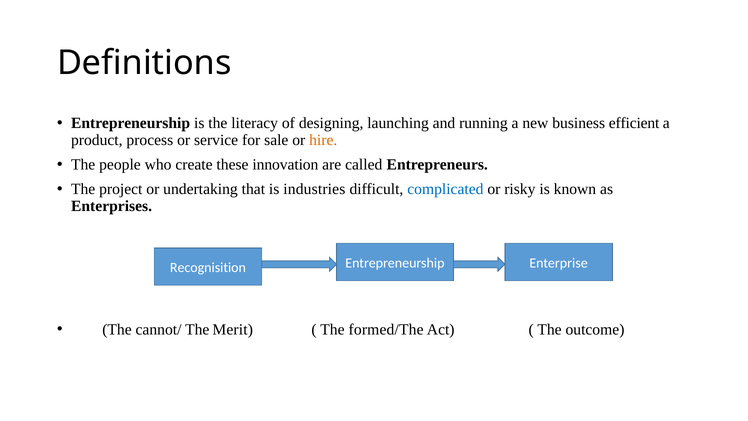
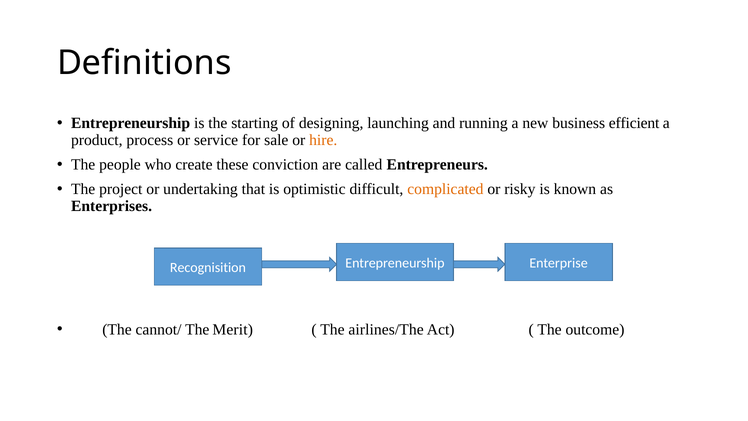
literacy: literacy -> starting (255, 123)
innovation: innovation -> conviction (285, 165)
industries: industries -> optimistic (314, 189)
complicated colour: blue -> orange (445, 189)
formed/The: formed/The -> airlines/The (386, 329)
